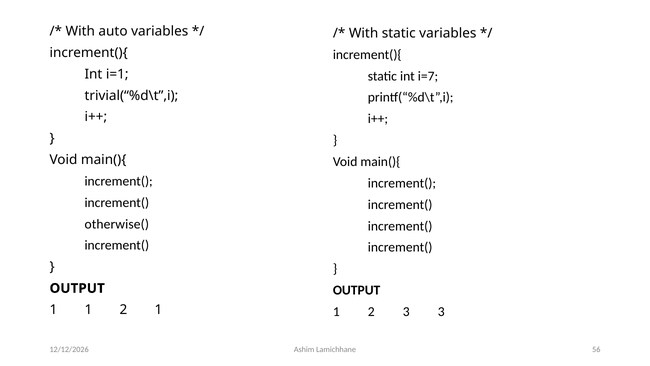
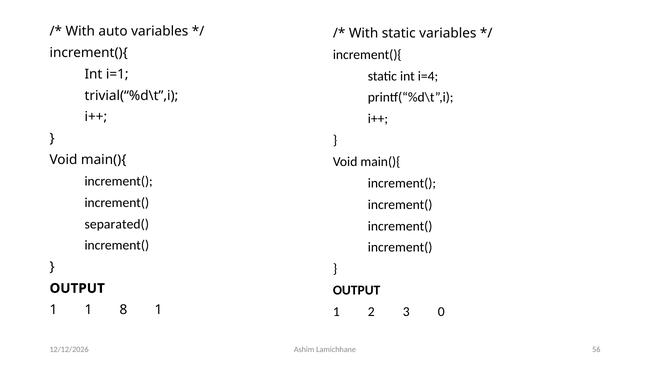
i=7: i=7 -> i=4 (428, 76)
otherwise(: otherwise( -> separated( (117, 224)
1 1 2: 2 -> 8 (123, 309)
3 3: 3 -> 0 (441, 311)
